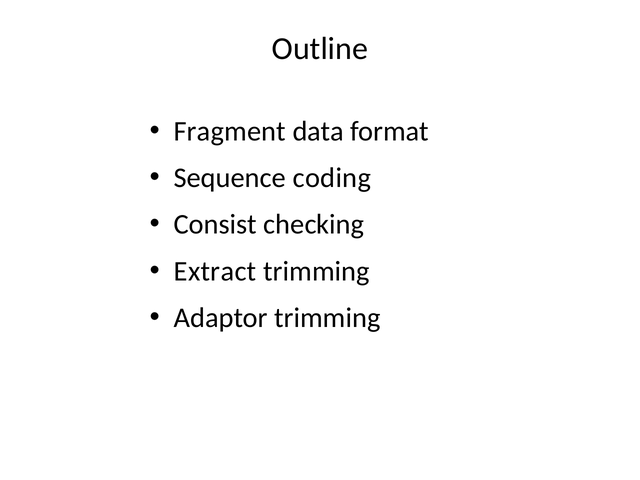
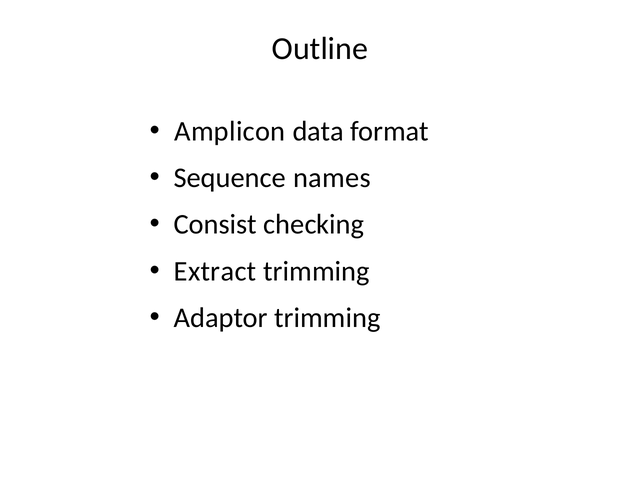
Fragment: Fragment -> Amplicon (230, 131)
coding: coding -> names (332, 178)
